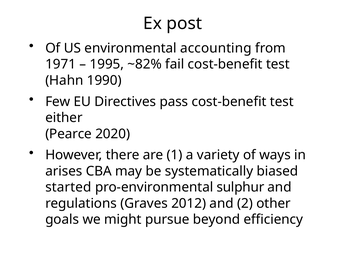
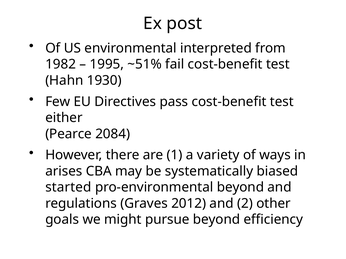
accounting: accounting -> interpreted (216, 48)
1971: 1971 -> 1982 (61, 64)
~82%: ~82% -> ~51% (145, 64)
1990: 1990 -> 1930 (104, 81)
2020: 2020 -> 2084 (113, 134)
pro-environmental sulphur: sulphur -> beyond (240, 188)
